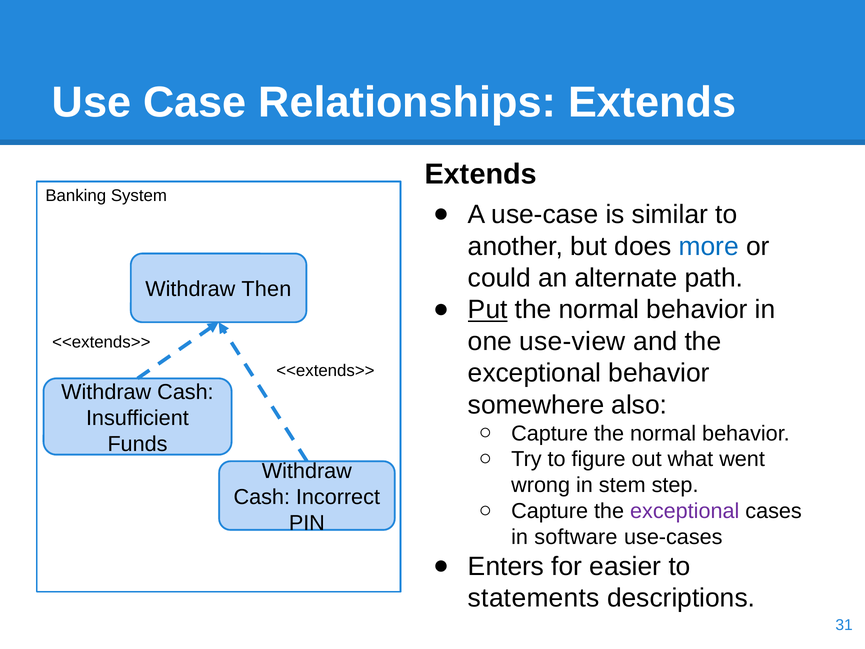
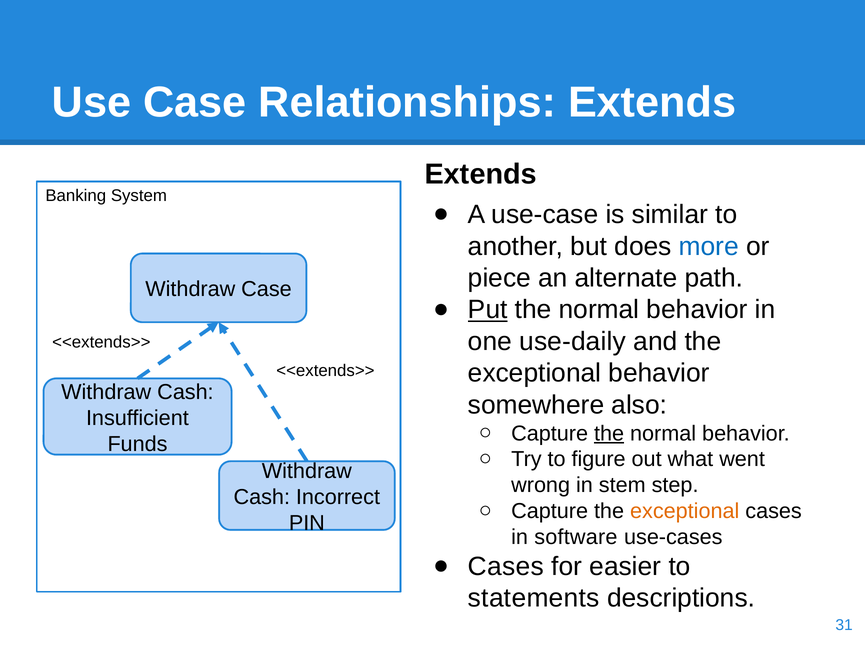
could: could -> piece (499, 278)
Withdraw Then: Then -> Case (266, 289)
use-view: use-view -> use-daily (573, 341)
the underline: none -> present (609, 433)
exceptional colour: purple -> orange (685, 511)
Enters: Enters -> Cases (506, 566)
